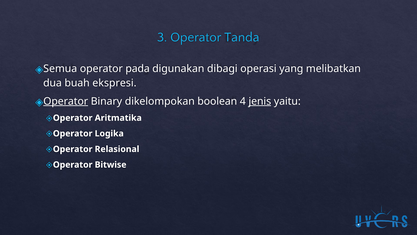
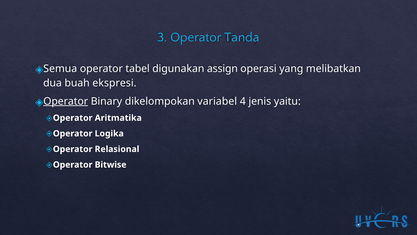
pada: pada -> tabel (138, 69)
dibagi: dibagi -> assign (222, 69)
boolean: boolean -> variabel (217, 101)
jenis underline: present -> none (260, 101)
